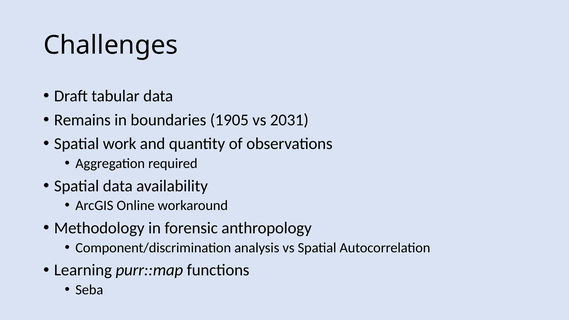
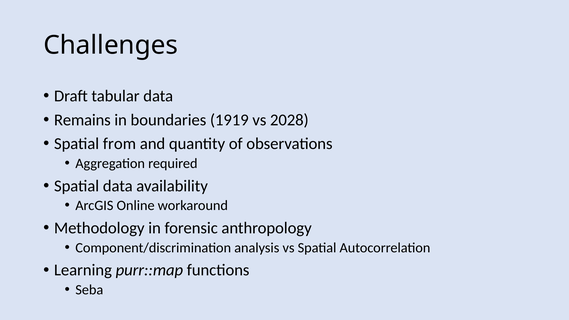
1905: 1905 -> 1919 (229, 120)
2031: 2031 -> 2028 (289, 120)
work: work -> from (119, 144)
